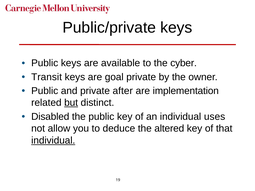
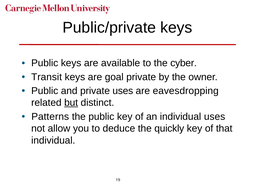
private after: after -> uses (123, 91)
implementation: implementation -> eavesdropping (186, 91)
Disabled: Disabled -> Patterns (50, 117)
altered: altered -> quickly (169, 129)
individual underline: present -> none (53, 141)
